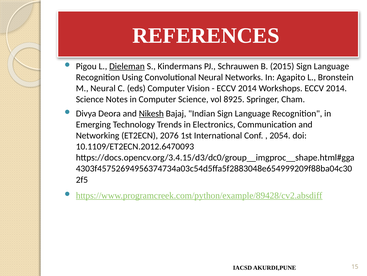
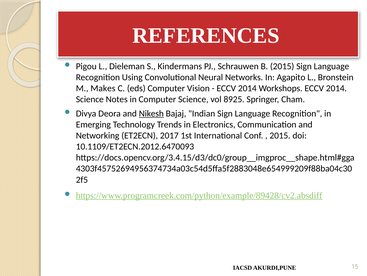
Dieleman underline: present -> none (127, 66)
M Neural: Neural -> Makes (103, 88)
2076: 2076 -> 2017 (169, 135)
2054: 2054 -> 2015 (280, 135)
